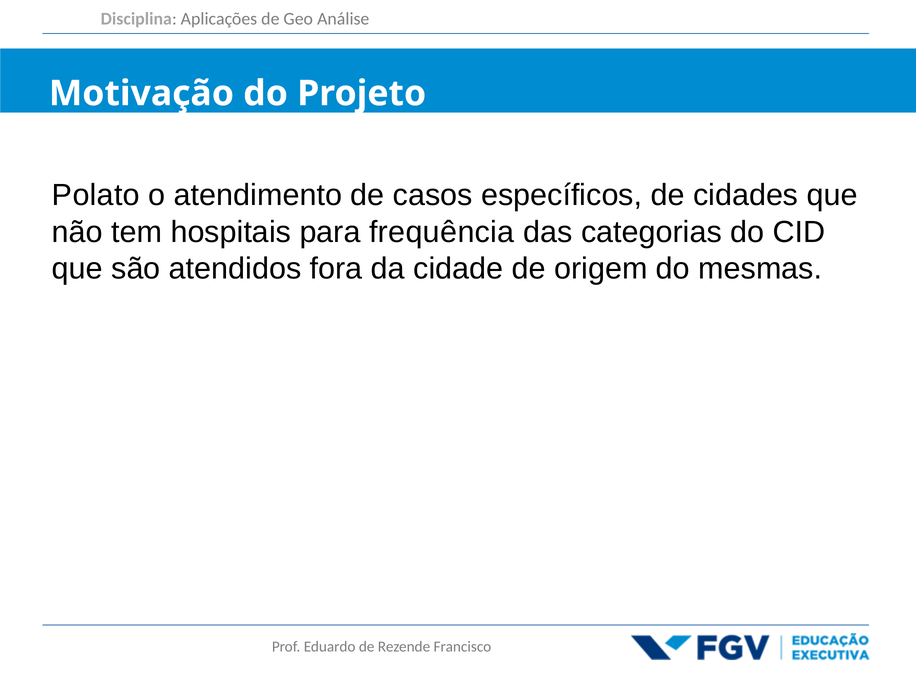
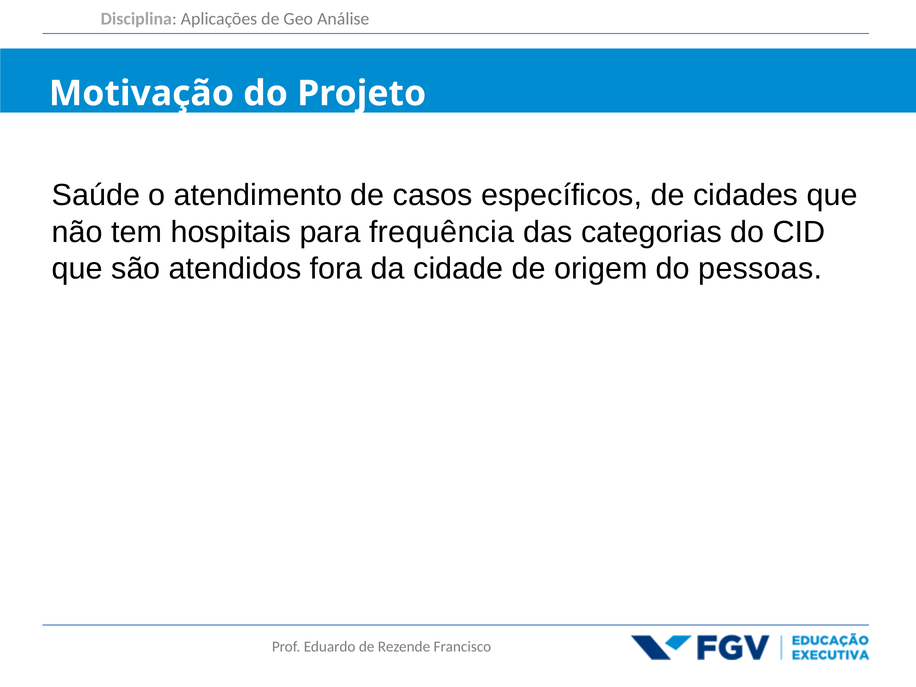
Polato: Polato -> Saúde (96, 195)
mesmas: mesmas -> pessoas (760, 269)
